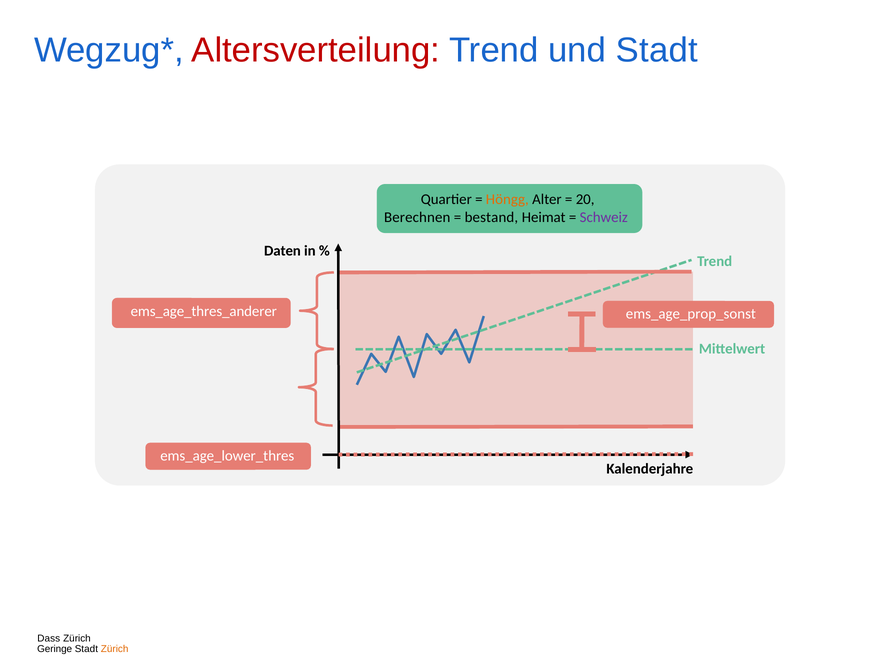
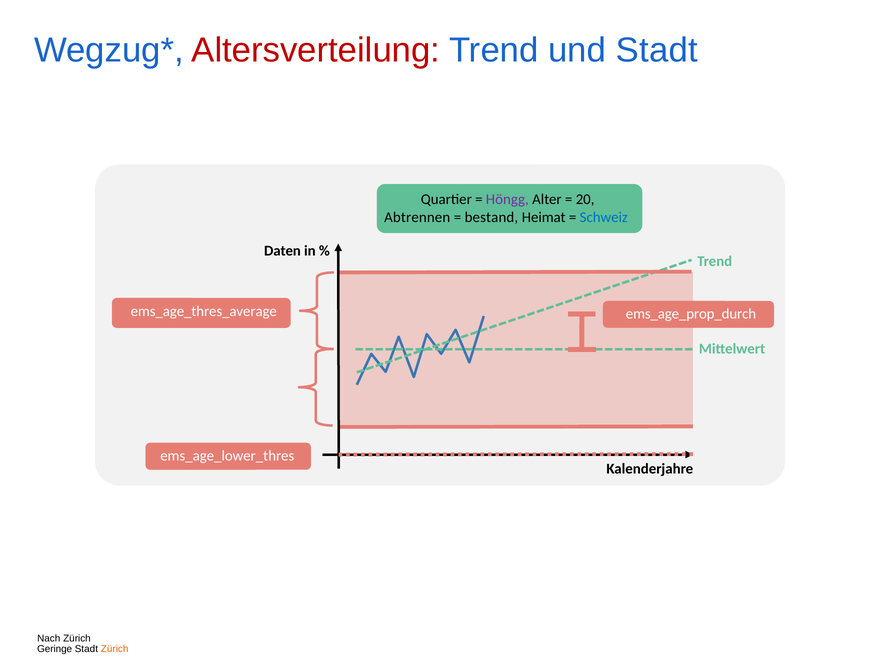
Höngg colour: orange -> purple (507, 200)
Berechnen: Berechnen -> Abtrennen (417, 218)
Schweiz colour: purple -> blue (604, 218)
ems_age_thres_anderer: ems_age_thres_anderer -> ems_age_thres_average (204, 311)
ems_age_prop_sonst: ems_age_prop_sonst -> ems_age_prop_durch (691, 314)
Dass: Dass -> Nach (49, 639)
